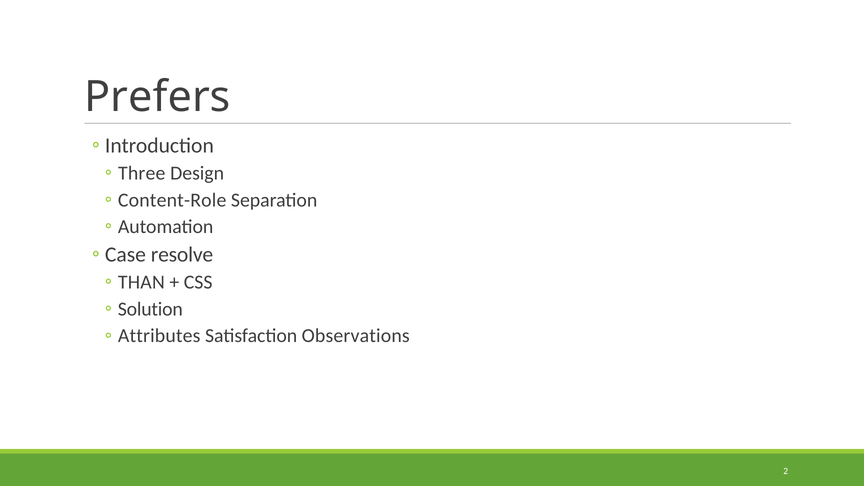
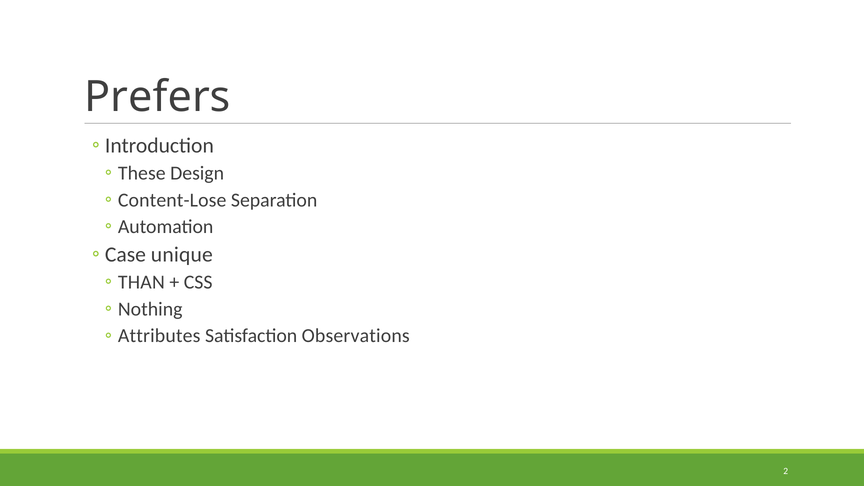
Three: Three -> These (142, 173)
Content-Role: Content-Role -> Content-Lose (172, 200)
resolve: resolve -> unique (182, 255)
Solution: Solution -> Nothing (150, 309)
